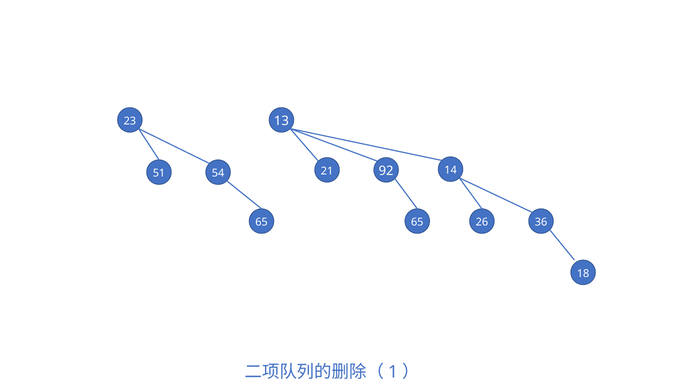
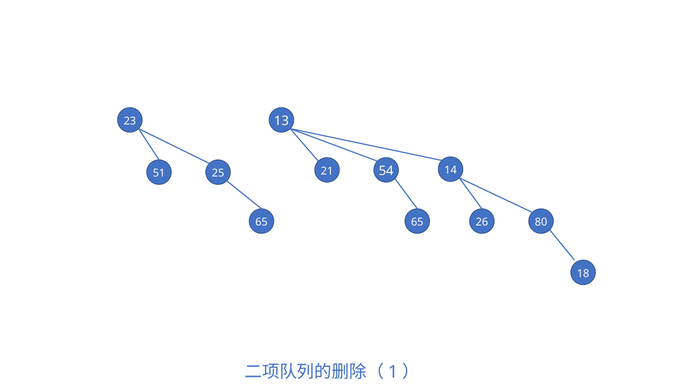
92: 92 -> 54 (386, 171)
54: 54 -> 25 (218, 173)
36: 36 -> 80 (541, 222)
